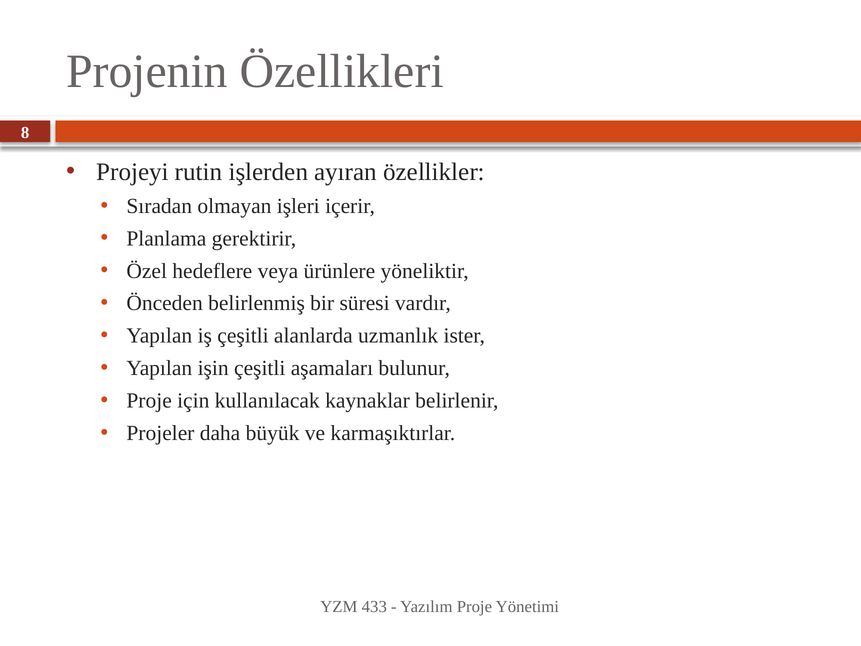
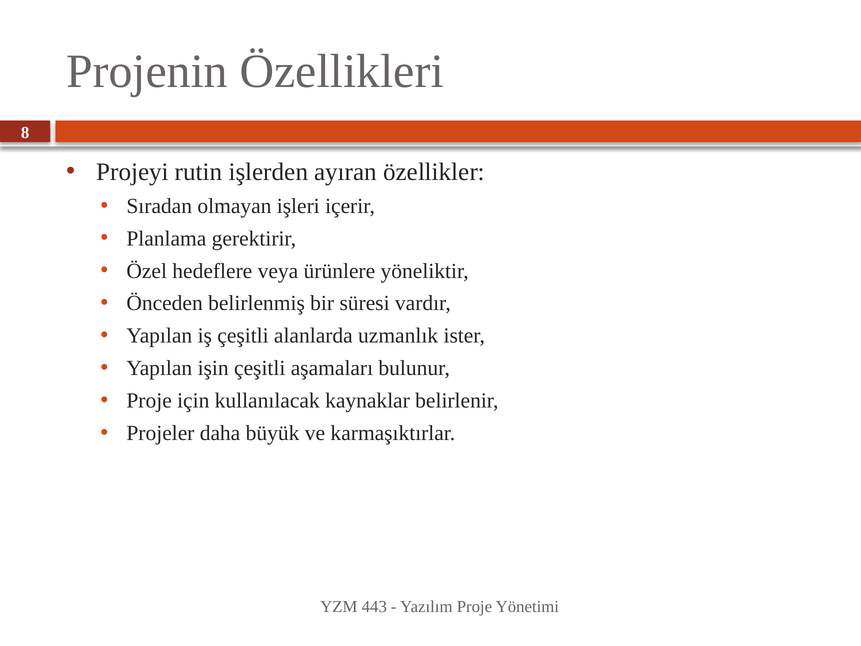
433: 433 -> 443 (374, 607)
